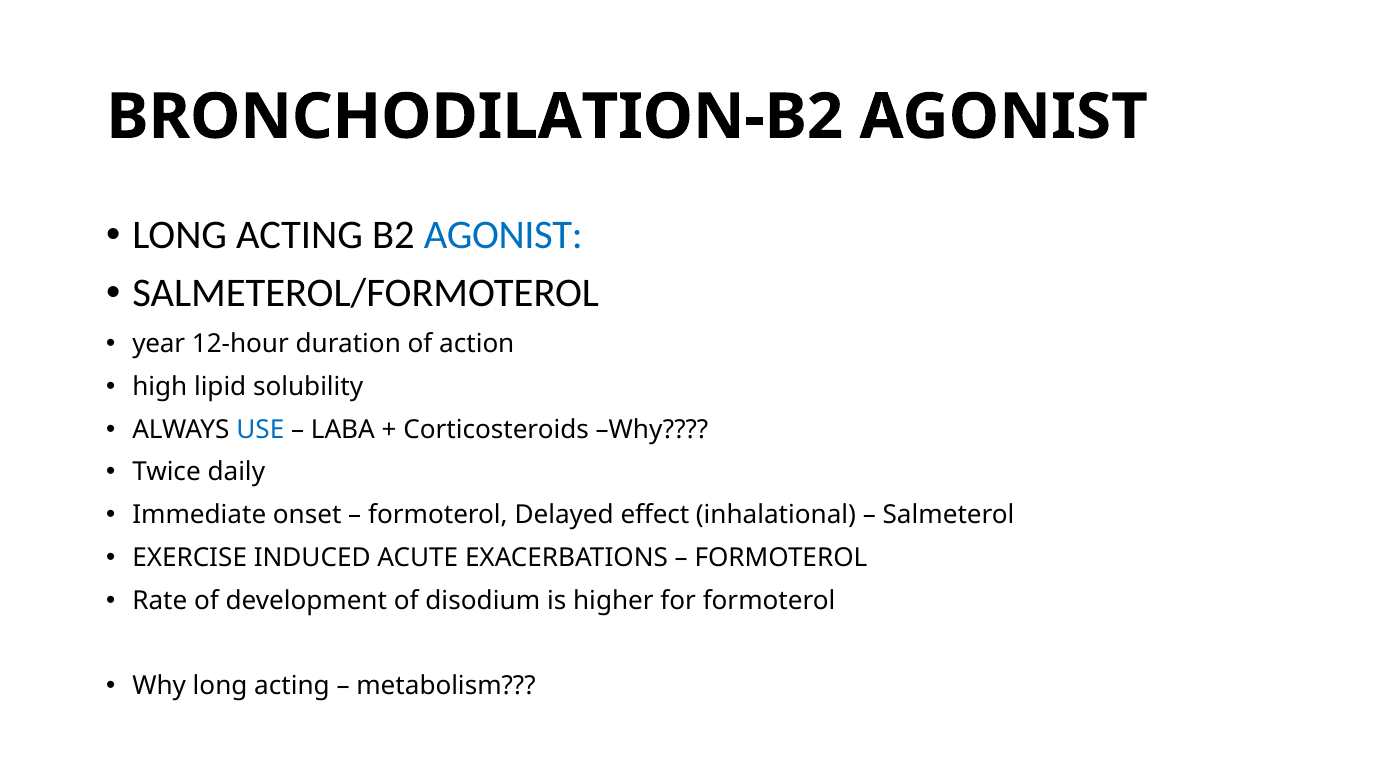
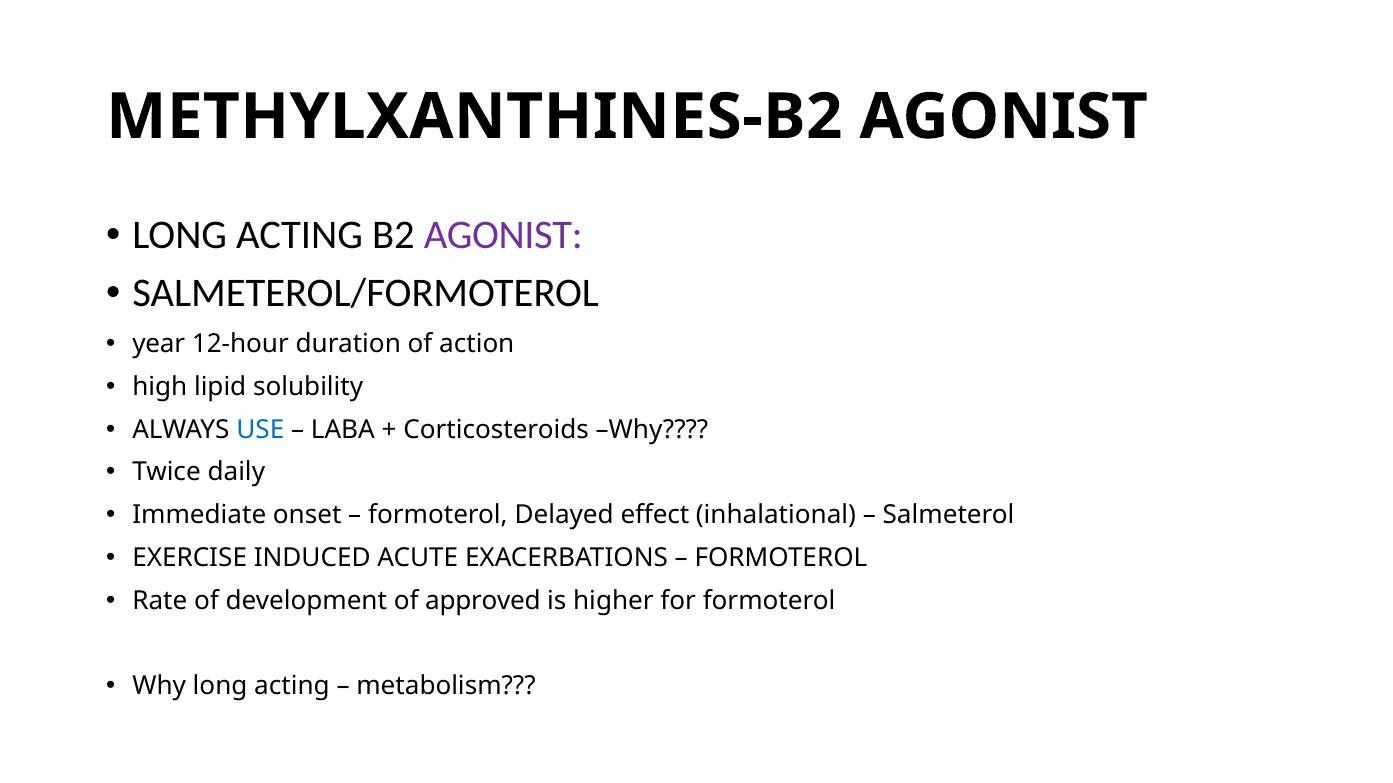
BRONCHODILATION-B2: BRONCHODILATION-B2 -> METHYLXANTHINES-B2 (474, 117)
AGONIST colour: blue -> purple (503, 235)
disodium: disodium -> approved (483, 601)
